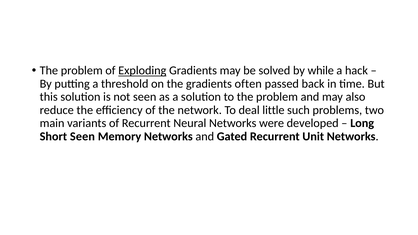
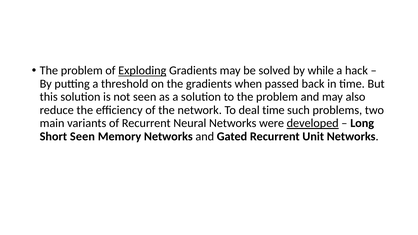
often: often -> when (248, 84)
deal little: little -> time (273, 110)
developed underline: none -> present (313, 123)
